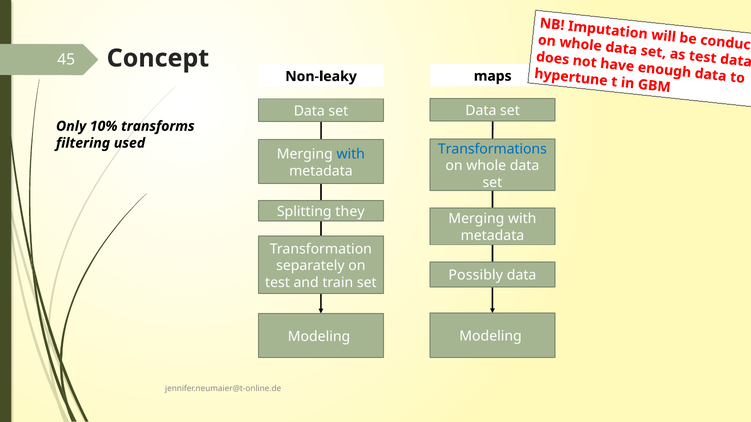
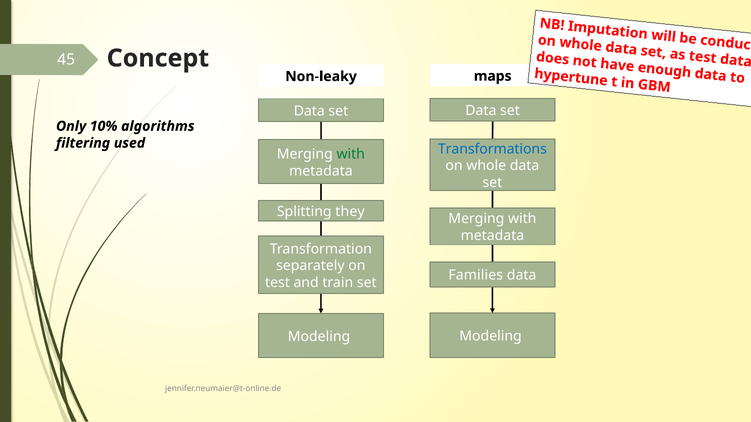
transforms: transforms -> algorithms (158, 126)
with colour: blue -> green (351, 154)
Possibly: Possibly -> Families (476, 276)
